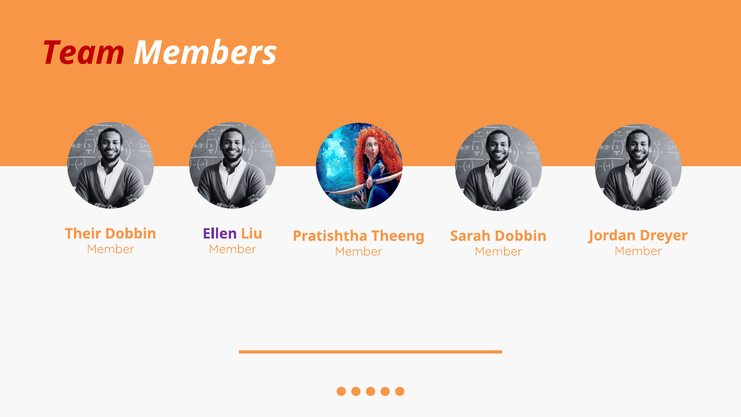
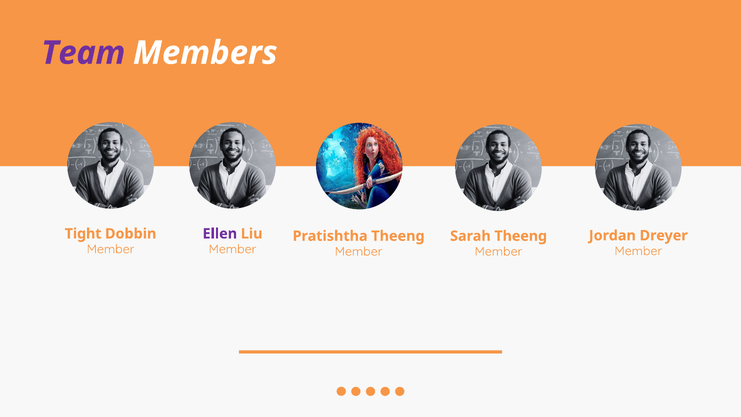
Team colour: red -> purple (83, 53)
Their: Their -> Tight (83, 234)
Sarah Dobbin: Dobbin -> Theeng (521, 236)
